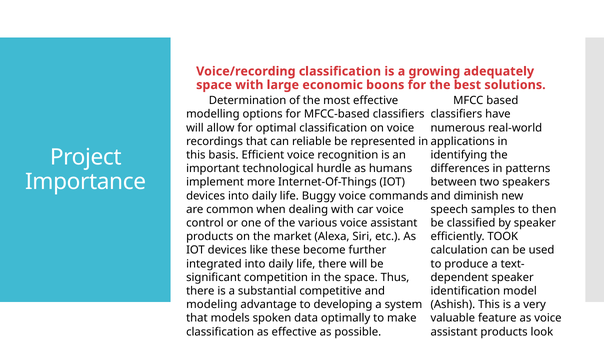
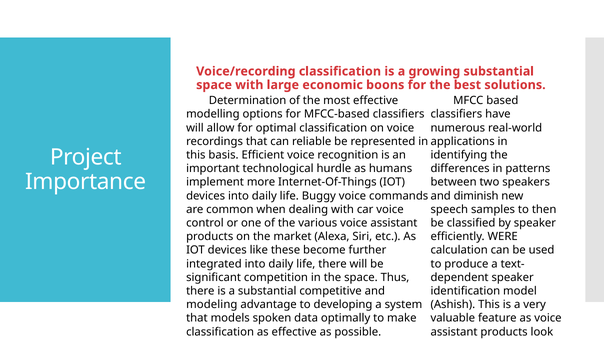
growing adequately: adequately -> substantial (499, 71)
TOOK: TOOK -> WERE (503, 236)
